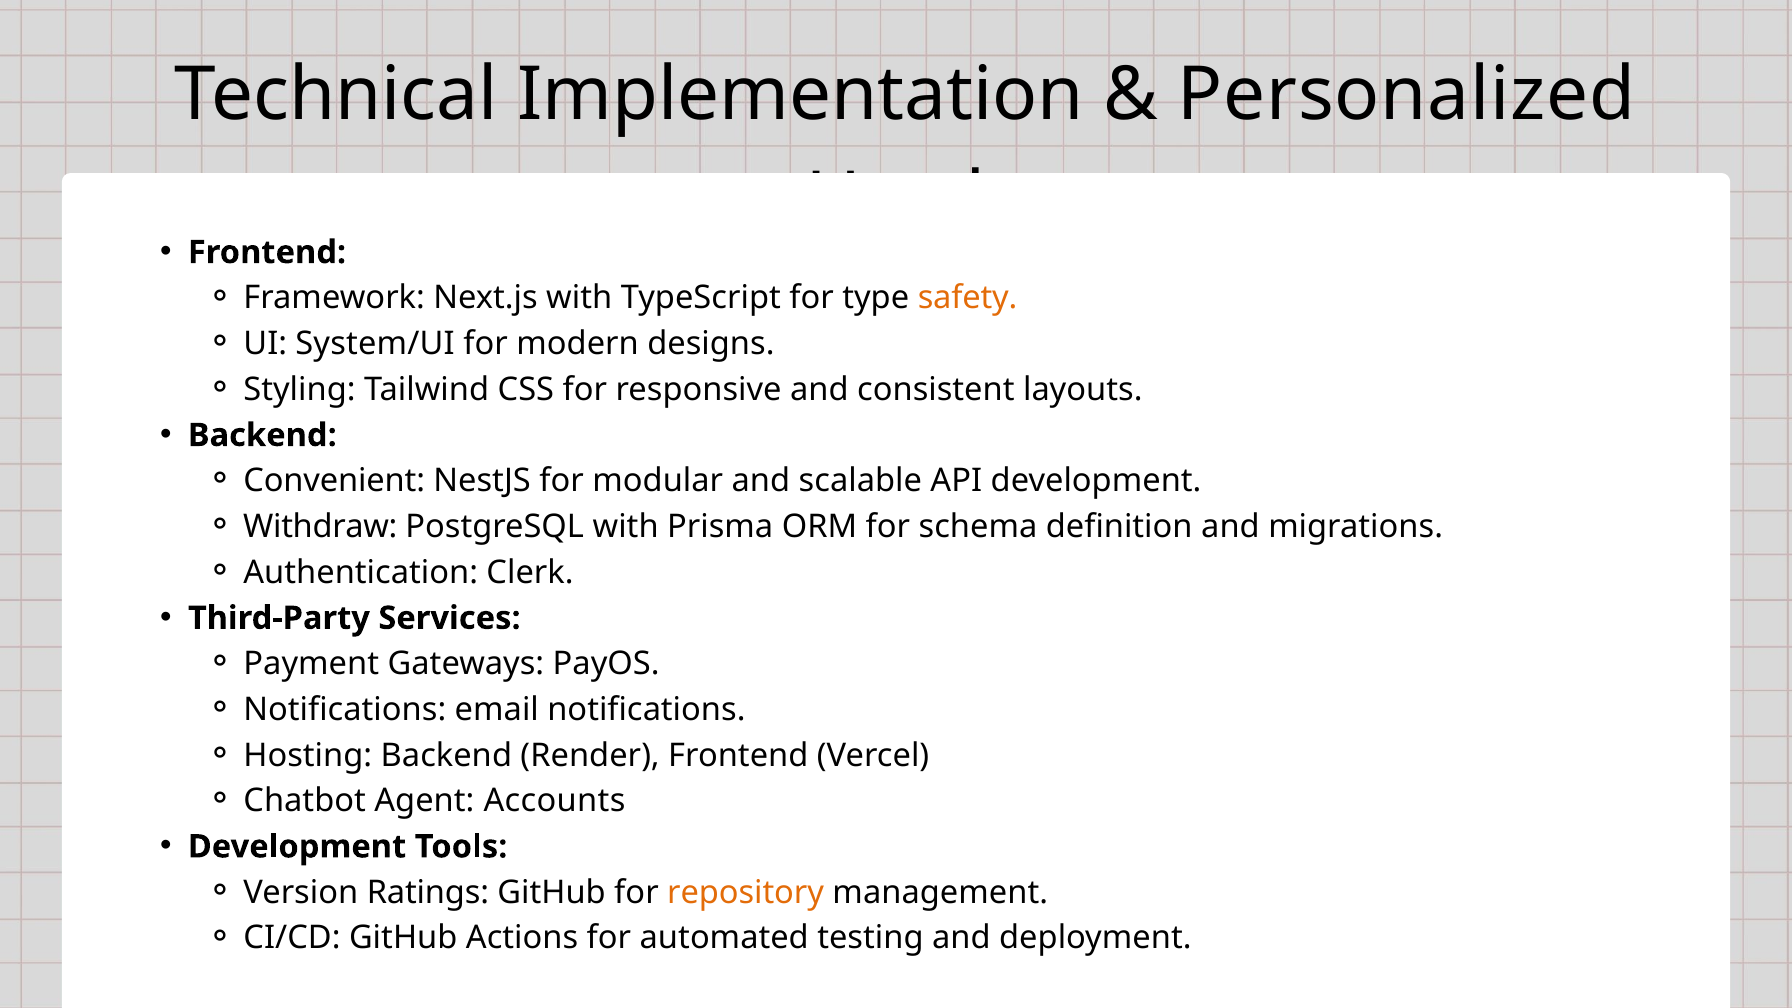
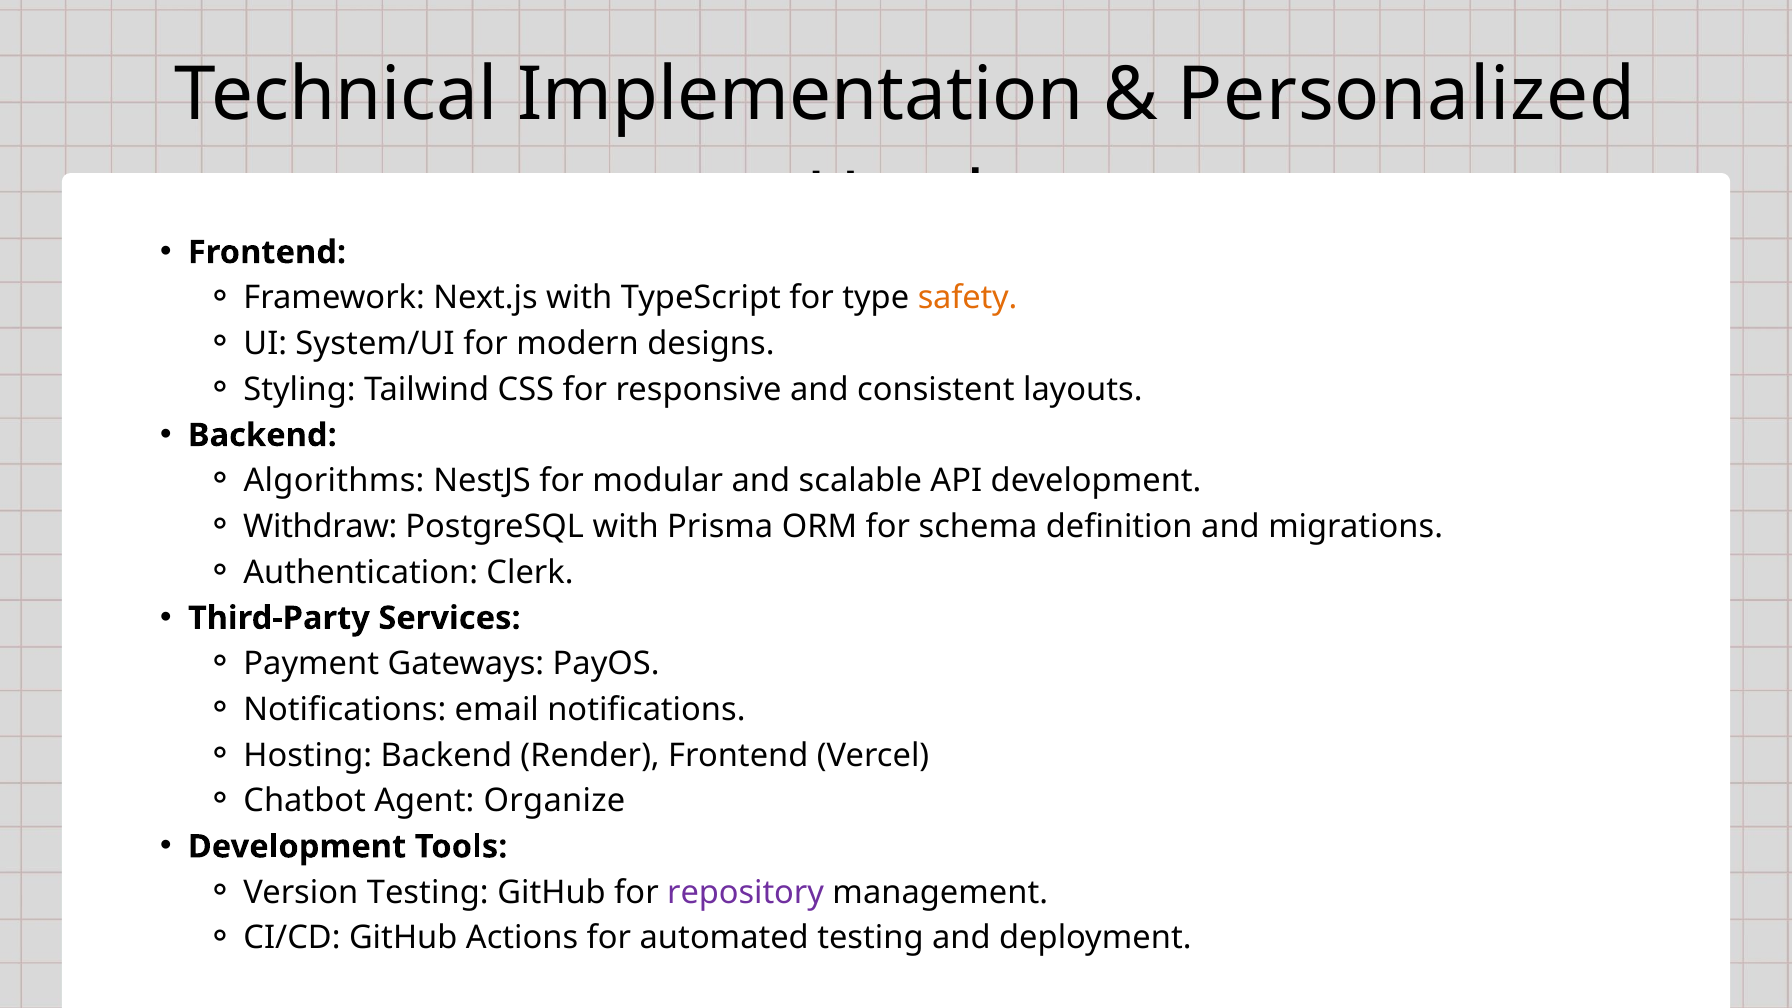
Convenient: Convenient -> Algorithms (334, 481)
Accounts: Accounts -> Organize (554, 801)
Version Ratings: Ratings -> Testing (428, 892)
repository colour: orange -> purple (746, 892)
